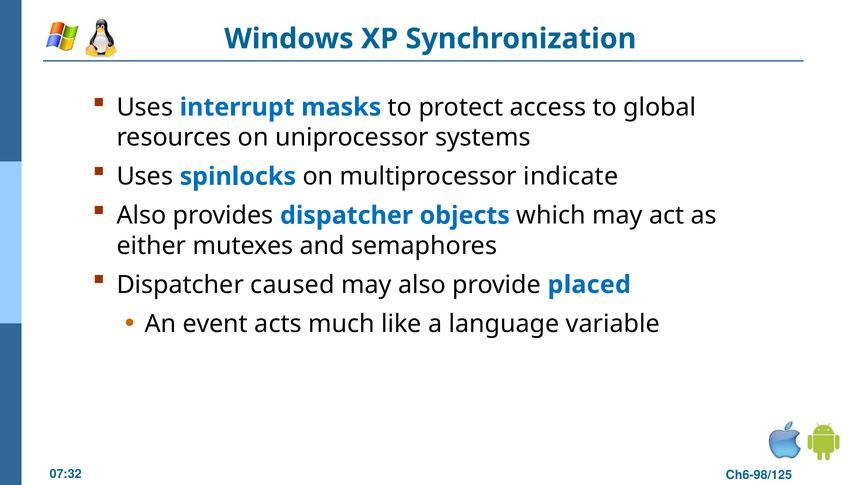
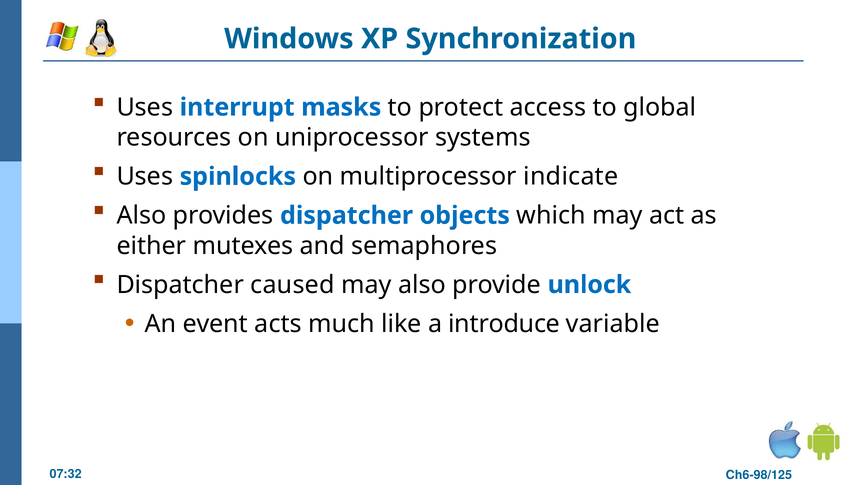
placed: placed -> unlock (589, 284)
language: language -> introduce (504, 323)
